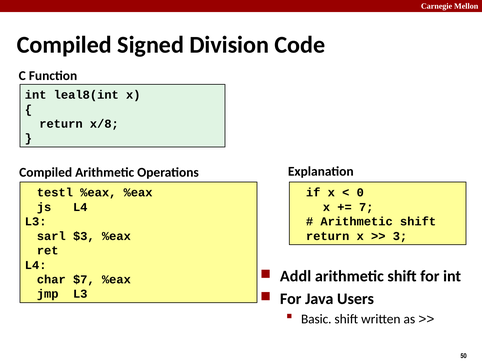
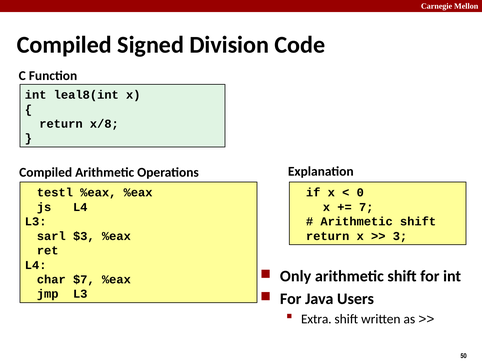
Addl: Addl -> Only (296, 276)
Basic: Basic -> Extra (316, 319)
